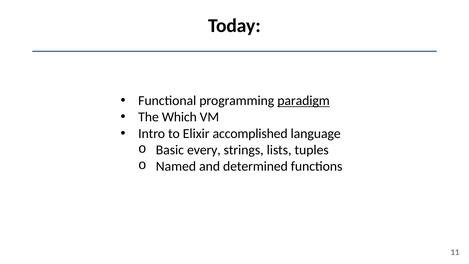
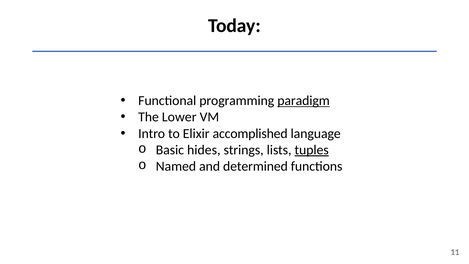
Which: Which -> Lower (179, 117)
every: every -> hides (204, 150)
tuples underline: none -> present (312, 150)
